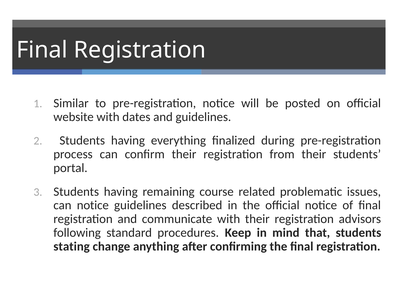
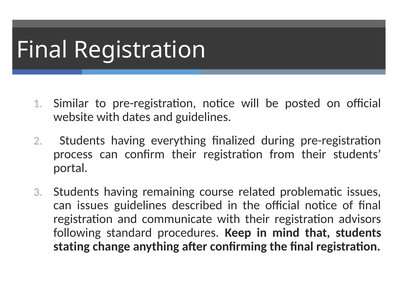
can notice: notice -> issues (93, 206)
